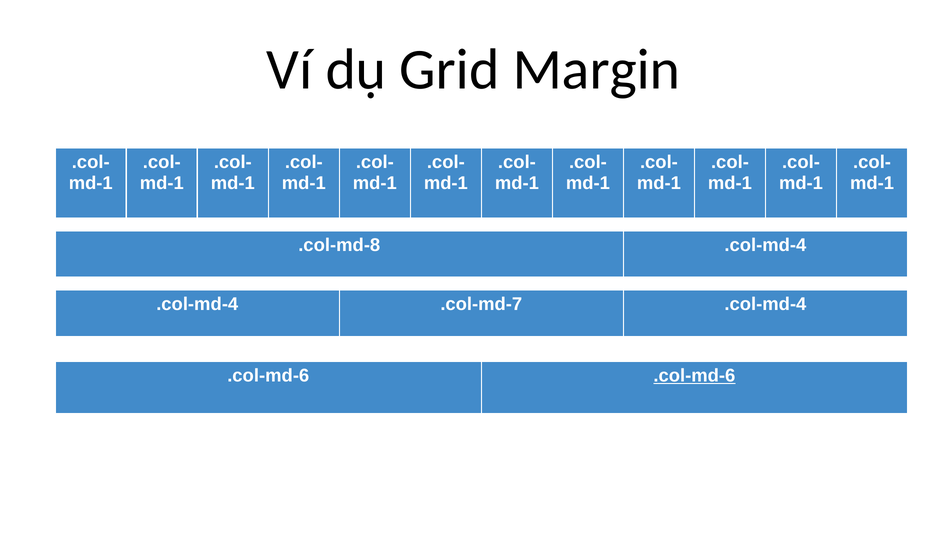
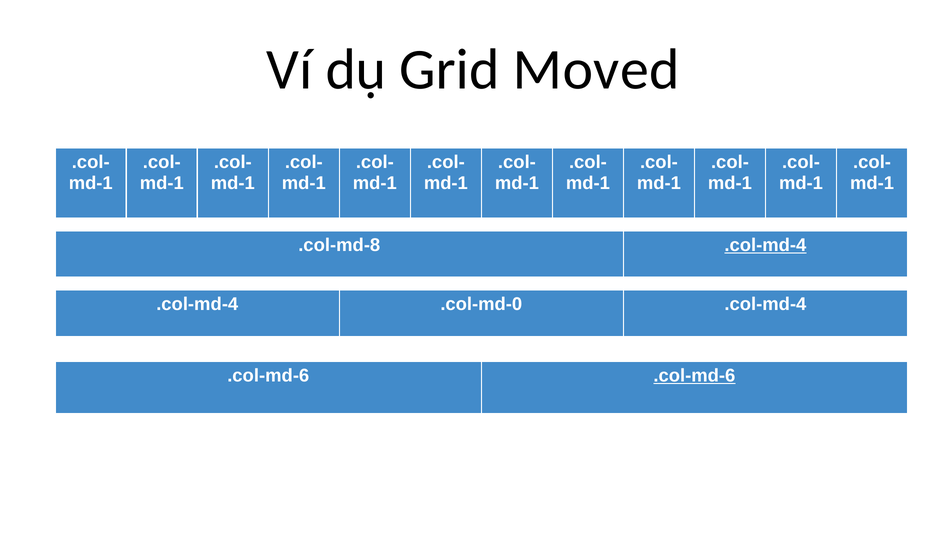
Margin: Margin -> Moved (596, 70)
.col-md-4 underline: none -> present (765, 245)
.col-md-7: .col-md-7 -> .col-md-0 (481, 304)
